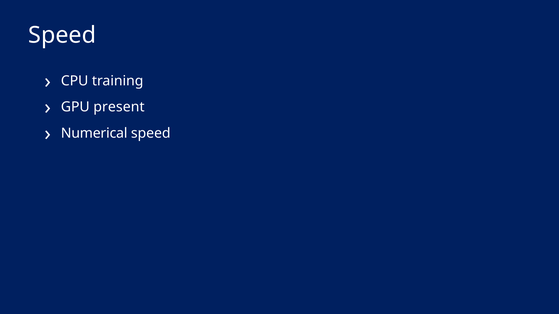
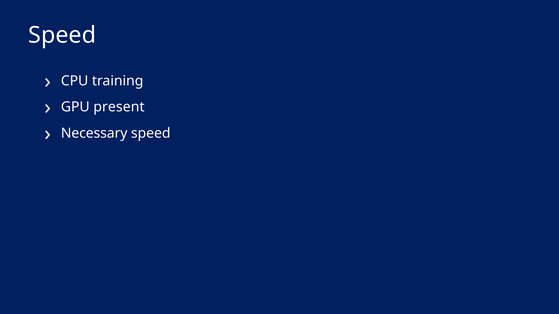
Numerical: Numerical -> Necessary (94, 133)
